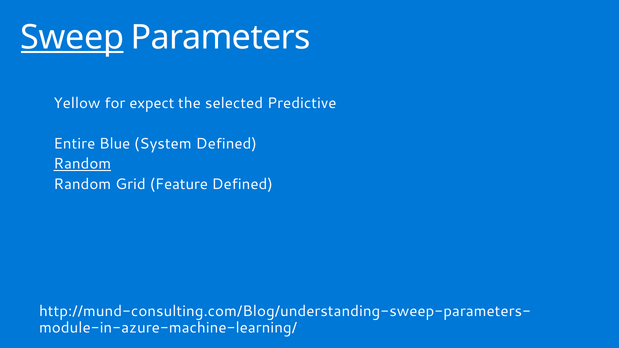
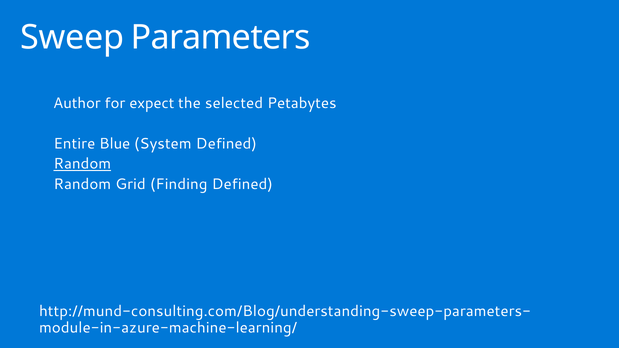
Sweep underline: present -> none (72, 37)
Yellow: Yellow -> Author (77, 103)
Predictive: Predictive -> Petabytes (302, 103)
Feature: Feature -> Finding (179, 184)
